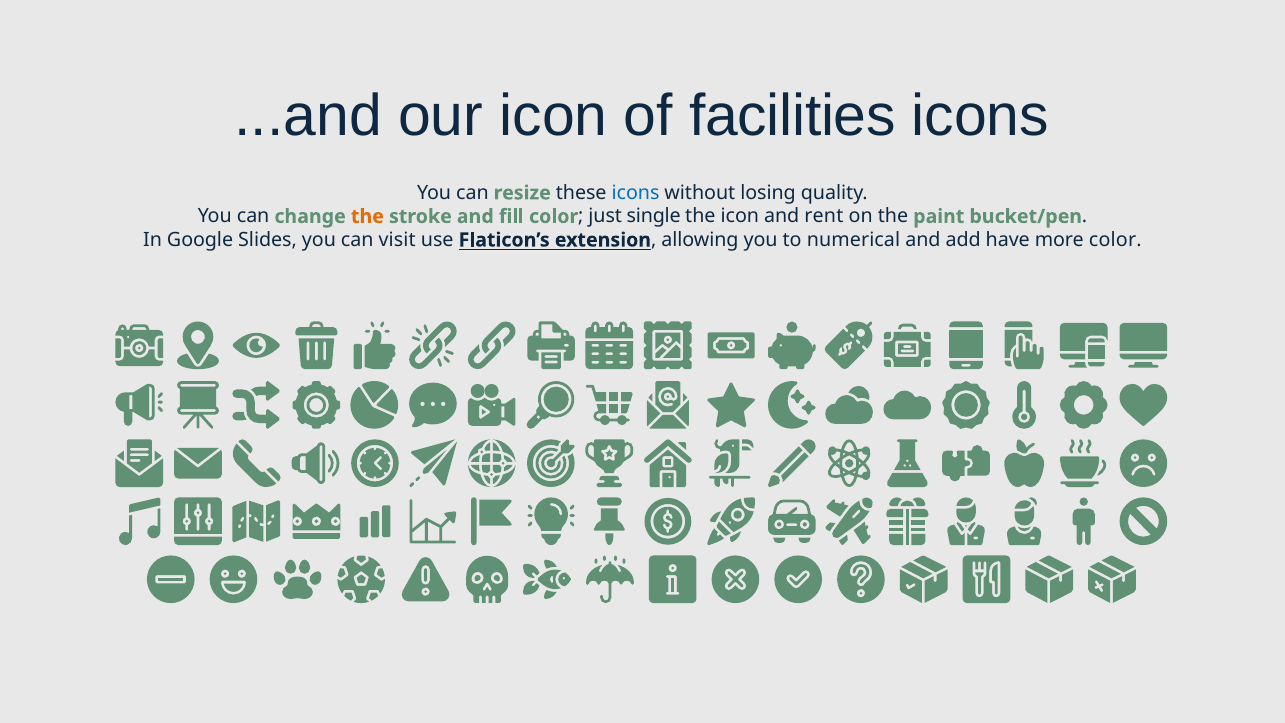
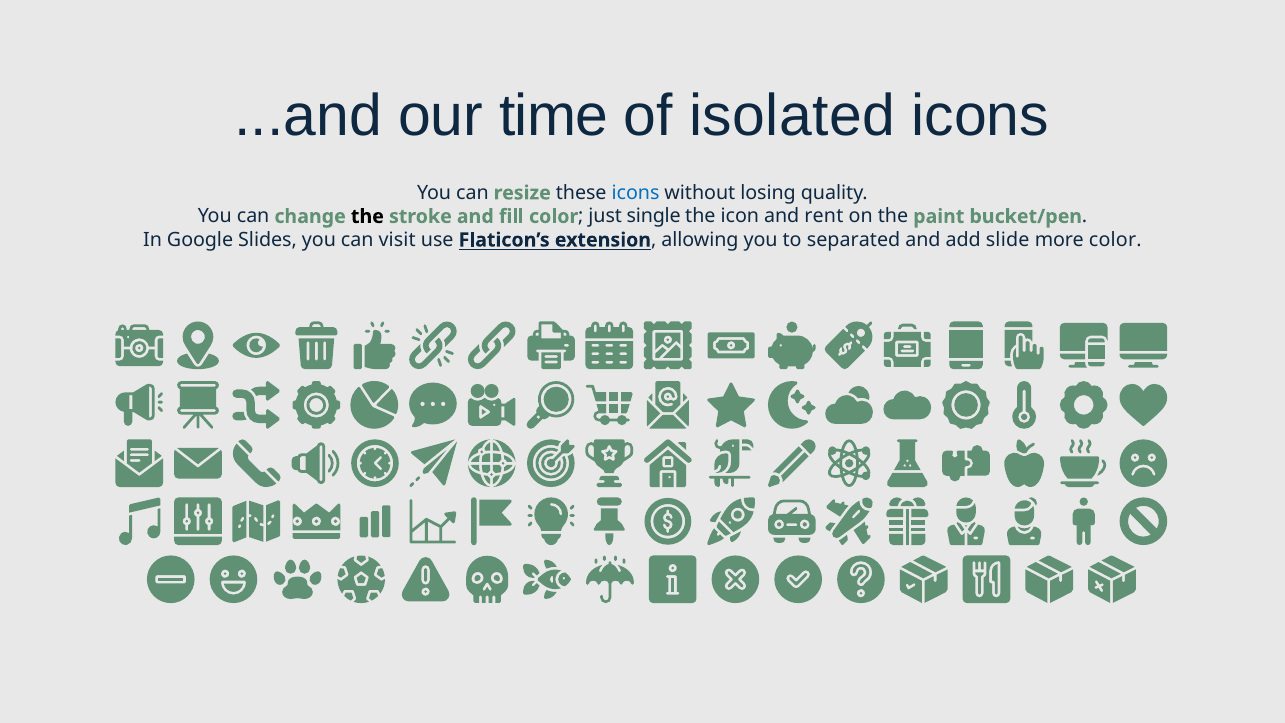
our icon: icon -> time (554, 116)
facilities: facilities -> isolated (792, 116)
the colour: orange -> black (367, 216)
numerical: numerical -> separated (854, 240)
have: have -> slide (1008, 240)
